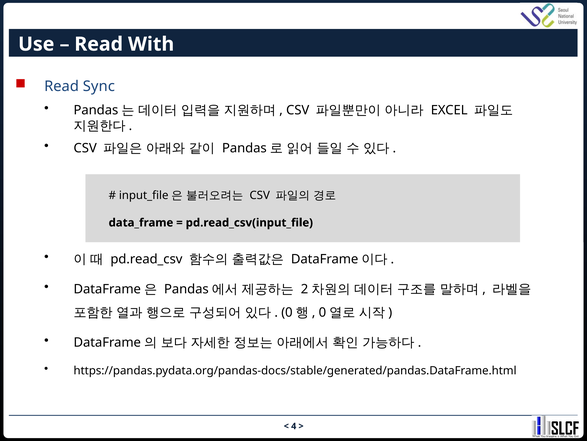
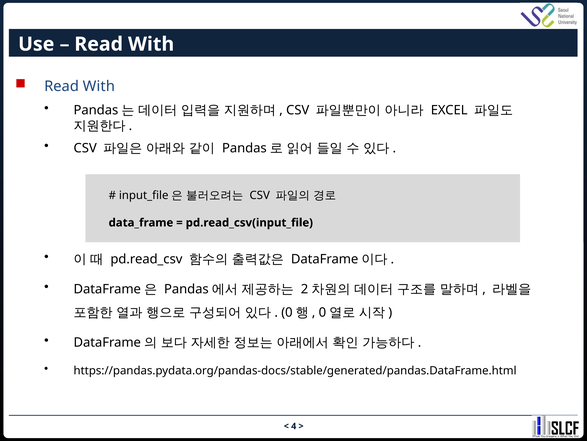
Sync: Sync -> With (99, 86)
